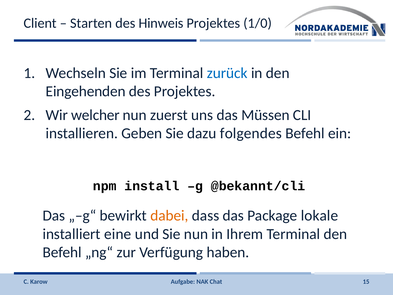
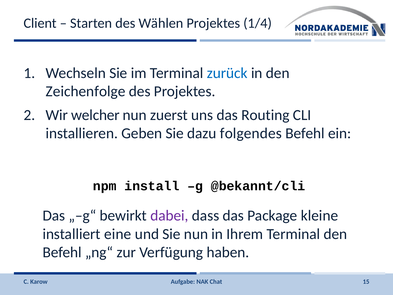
Hinweis: Hinweis -> Wählen (161, 23)
1/0: 1/0 -> 1/4 (258, 23)
Eingehenden: Eingehenden -> Zeichenfolge (86, 91)
Müssen: Müssen -> Routing (265, 115)
dabei colour: orange -> purple (169, 215)
lokale: lokale -> kleine (320, 215)
